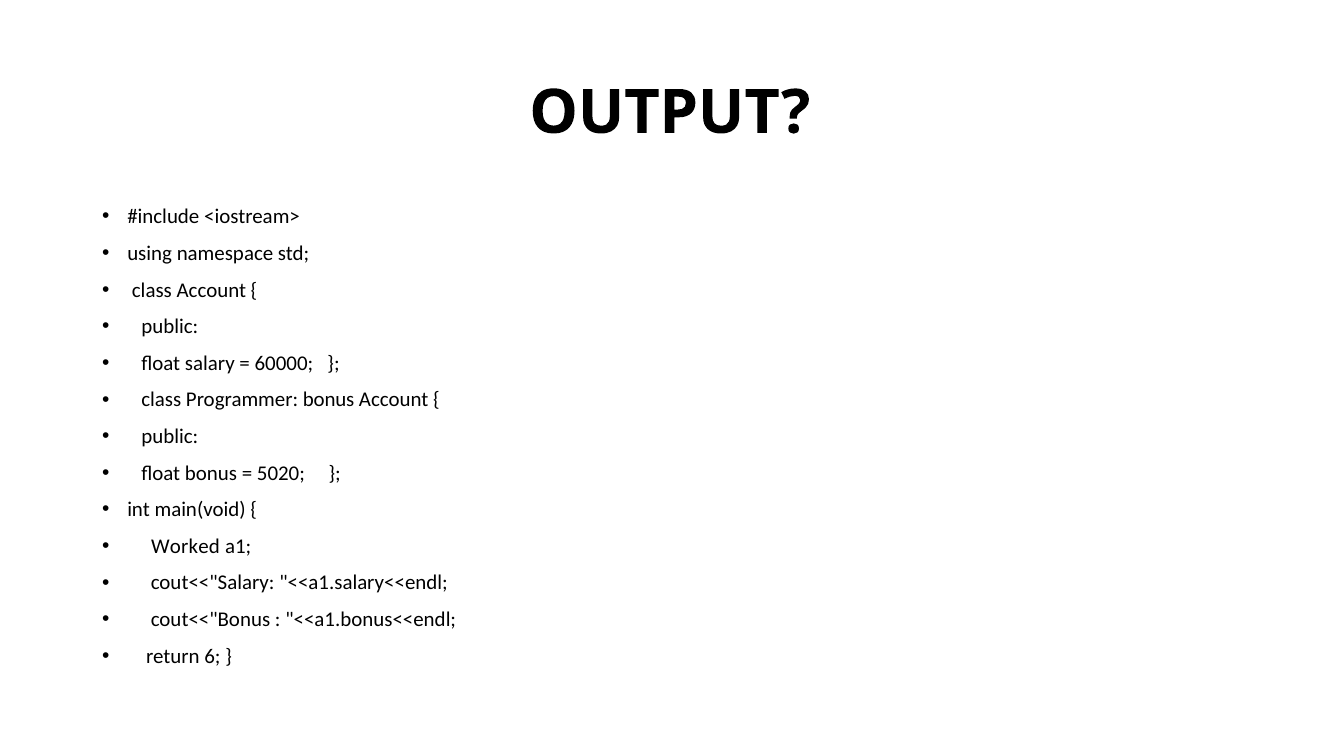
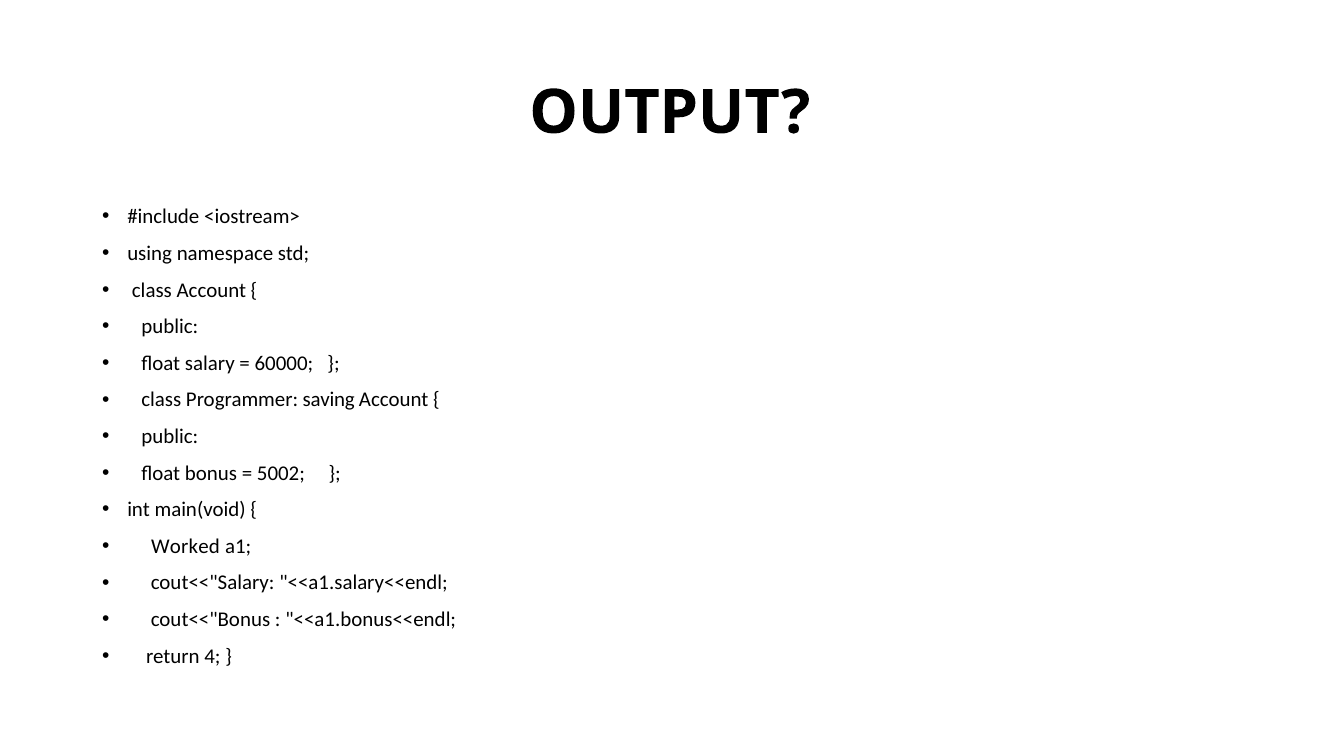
Programmer bonus: bonus -> saving (329, 400)
5020: 5020 -> 5002 (281, 473)
6: 6 -> 4 (212, 656)
